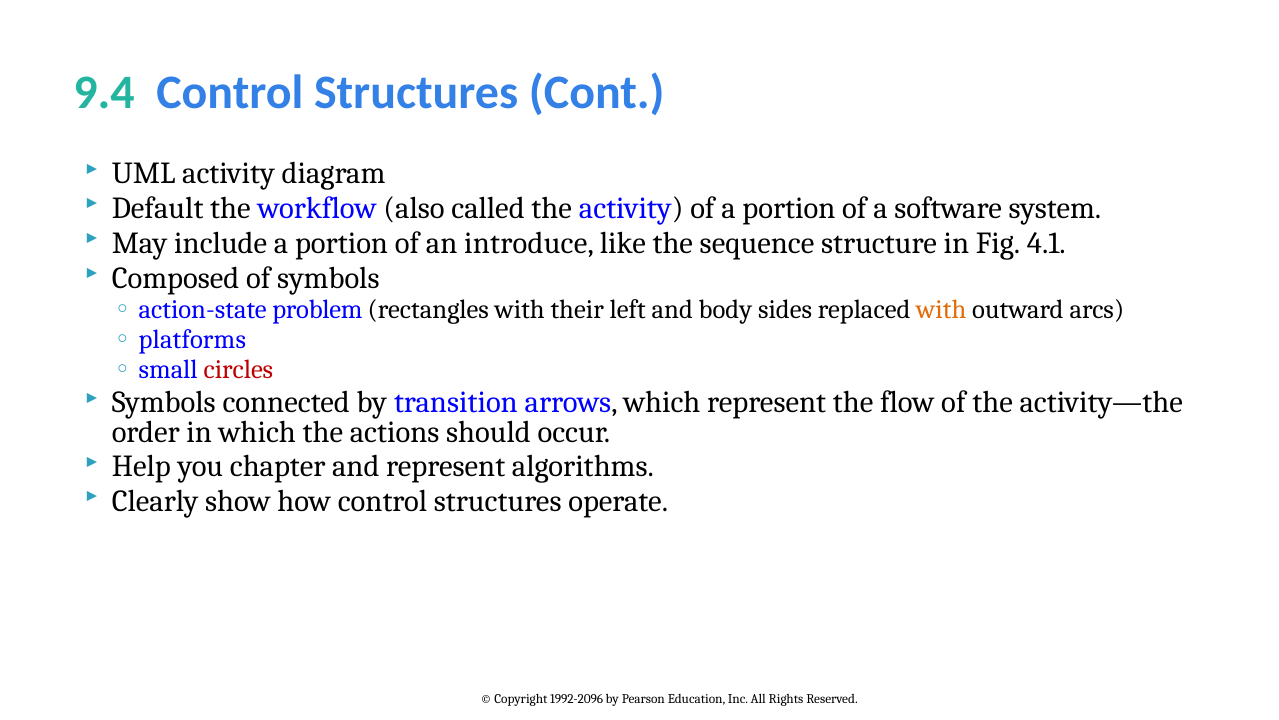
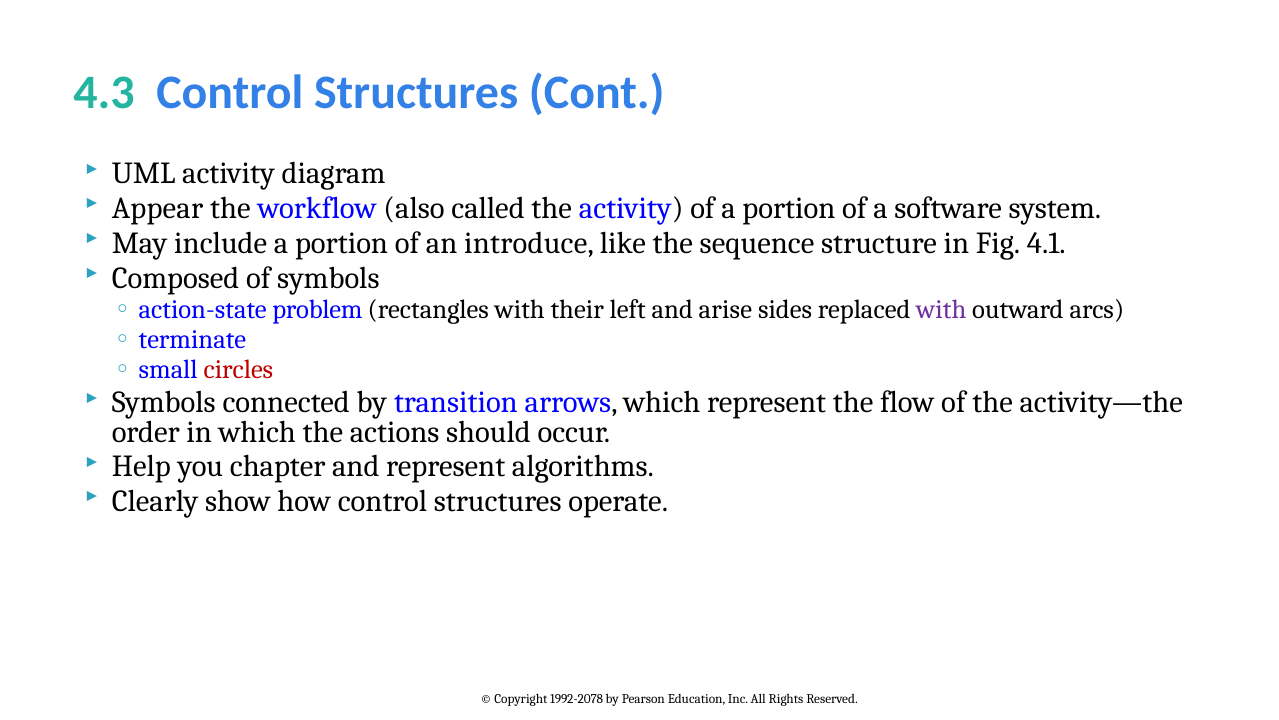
9.4: 9.4 -> 4.3 (104, 92)
Default: Default -> Appear (158, 208)
body: body -> arise (725, 310)
with colour: orange -> purple (941, 310)
platforms: platforms -> terminate (192, 340)
1992-2096: 1992-2096 -> 1992-2078 (577, 699)
